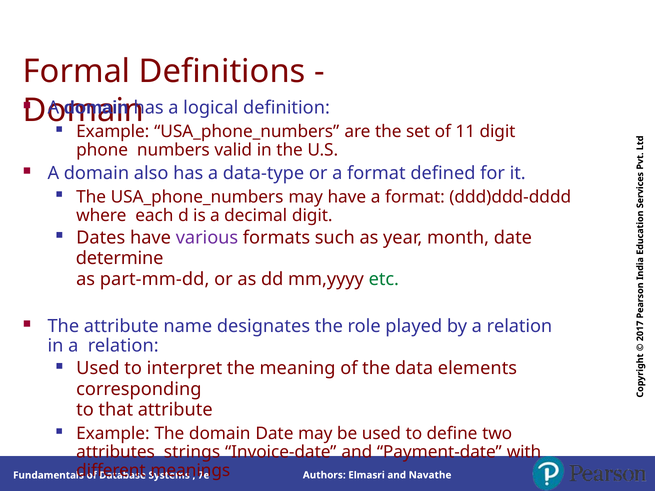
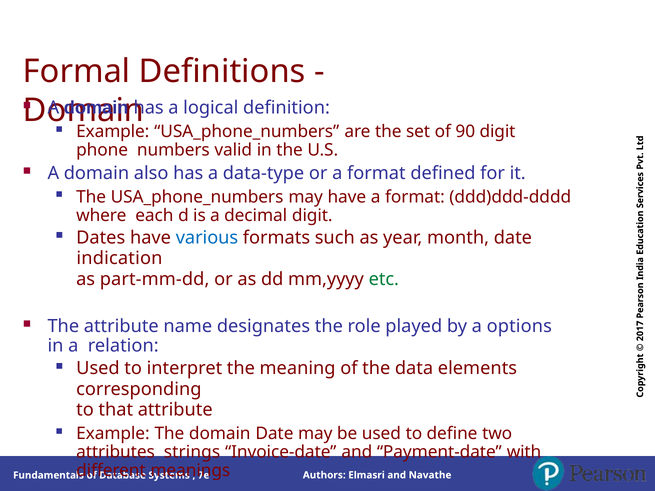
11: 11 -> 90 (465, 132)
various colour: purple -> blue (207, 238)
determine: determine -> indication (119, 259)
by a relation: relation -> options (519, 326)
